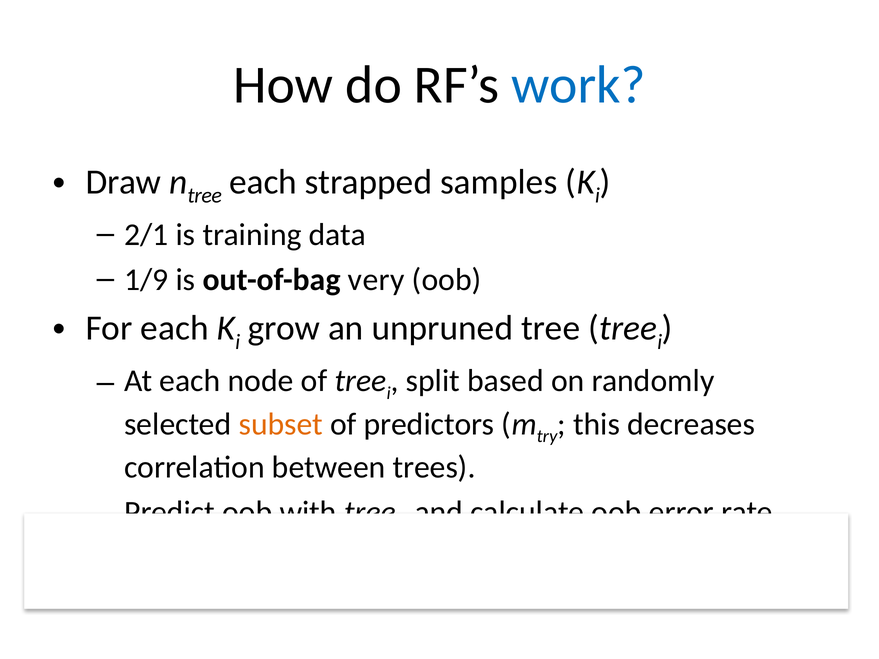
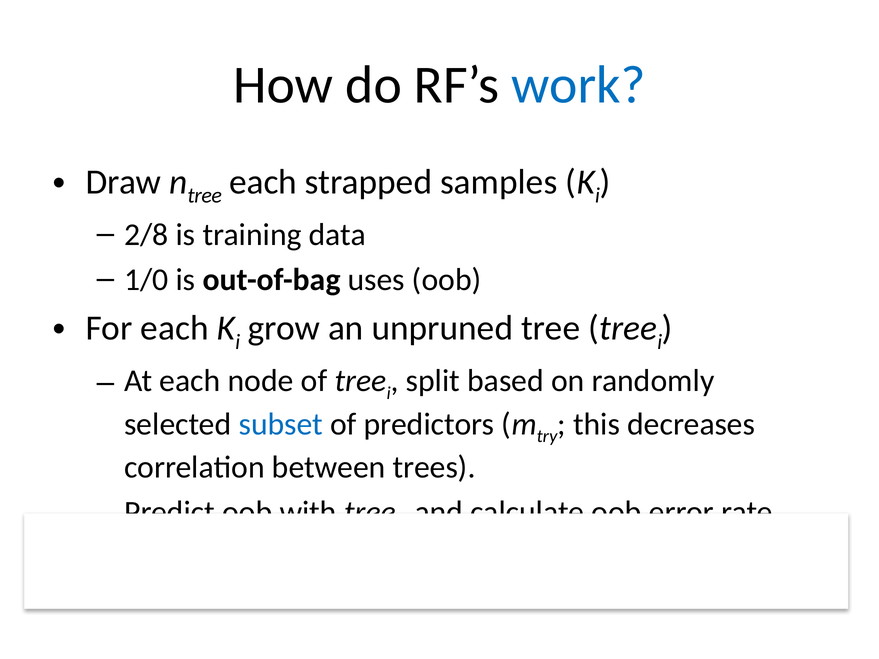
2/1: 2/1 -> 2/8 (146, 235)
1/9: 1/9 -> 1/0 (146, 280)
very: very -> uses (376, 280)
subset colour: orange -> blue (281, 424)
